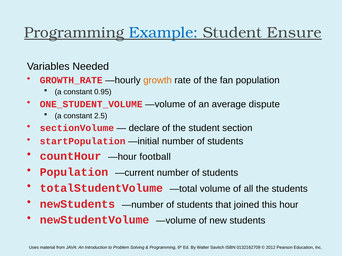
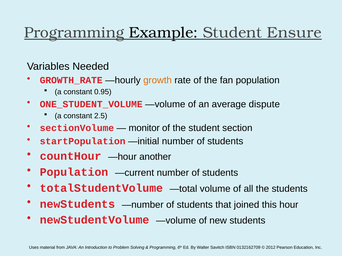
Example colour: blue -> black (163, 33)
declare: declare -> monitor (144, 128)
football: football -> another (155, 157)
